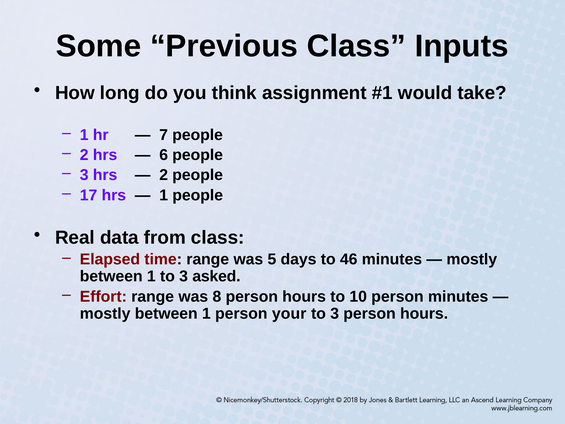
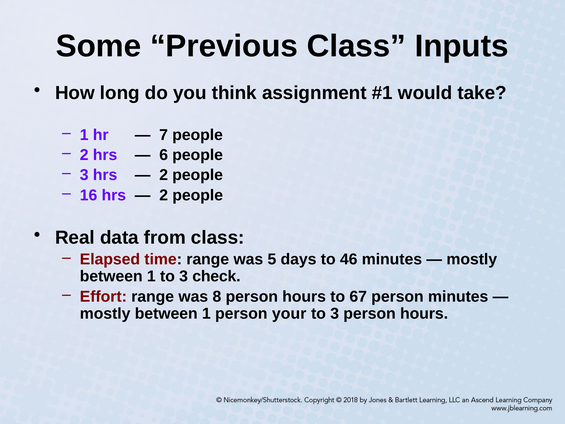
17: 17 -> 16 (89, 195)
1: 1 -> 2 (164, 195)
asked: asked -> check (216, 276)
10: 10 -> 67 (358, 296)
